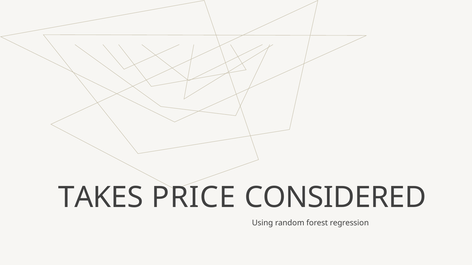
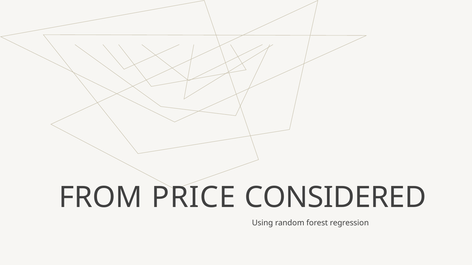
TAKES: TAKES -> FROM (101, 198)
